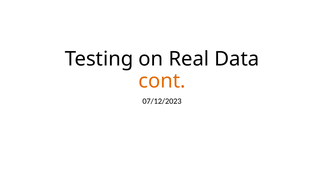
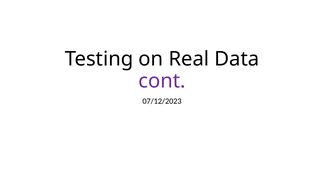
cont colour: orange -> purple (162, 81)
